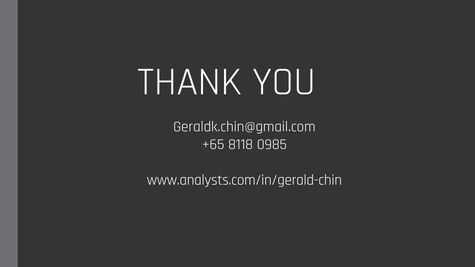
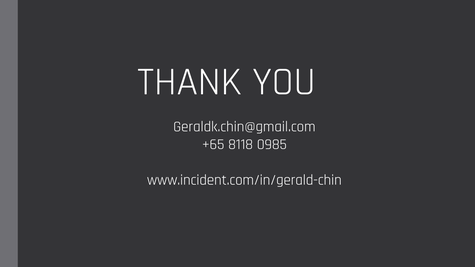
www.analysts.com/in/gerald-chin: www.analysts.com/in/gerald-chin -> www.incident.com/in/gerald-chin (244, 180)
